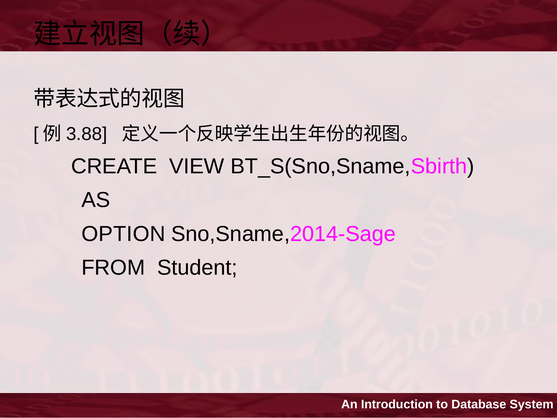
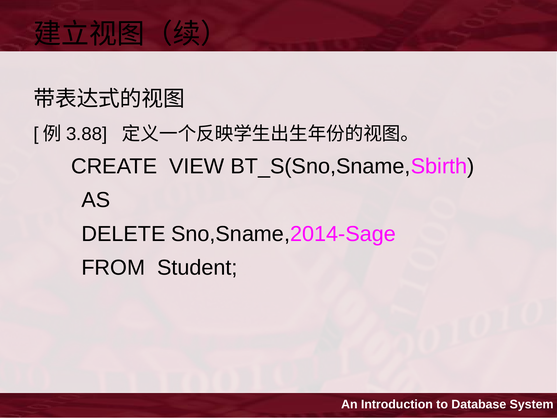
OPTION: OPTION -> DELETE (123, 234)
